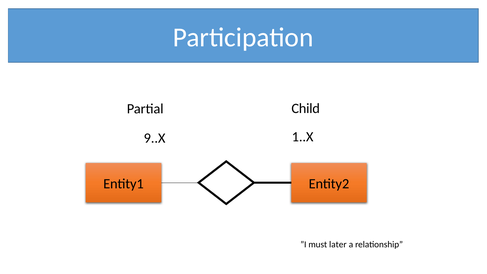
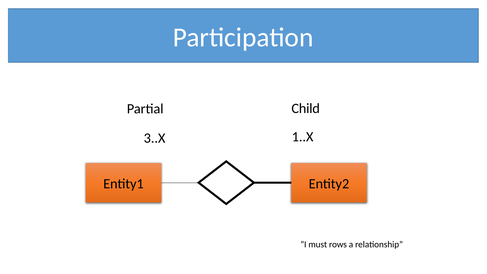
9..X: 9..X -> 3..X (155, 138)
later: later -> rows (338, 244)
